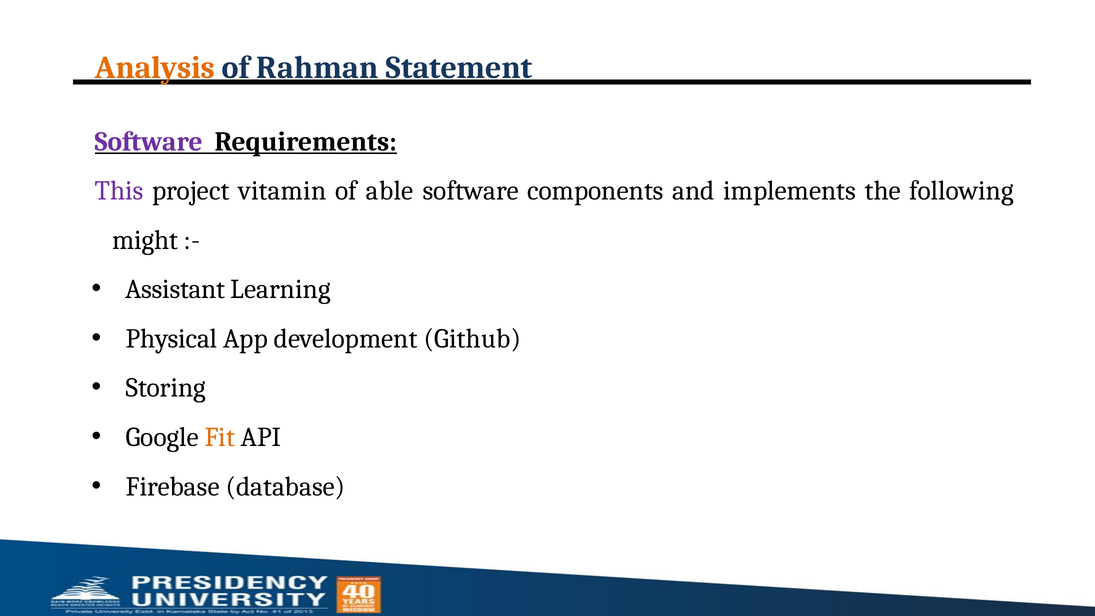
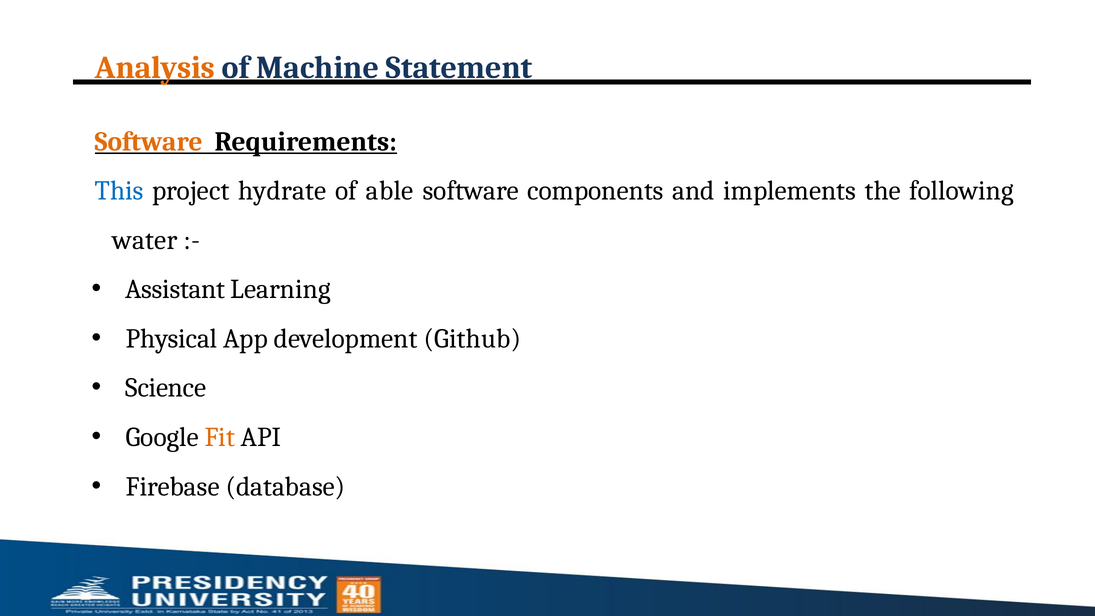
Rahman: Rahman -> Machine (318, 68)
Software colour: purple -> orange (149, 142)
This colour: purple -> blue (119, 191)
vitamin: vitamin -> hydrate (282, 191)
might: might -> water (145, 240)
Storing: Storing -> Science (166, 388)
